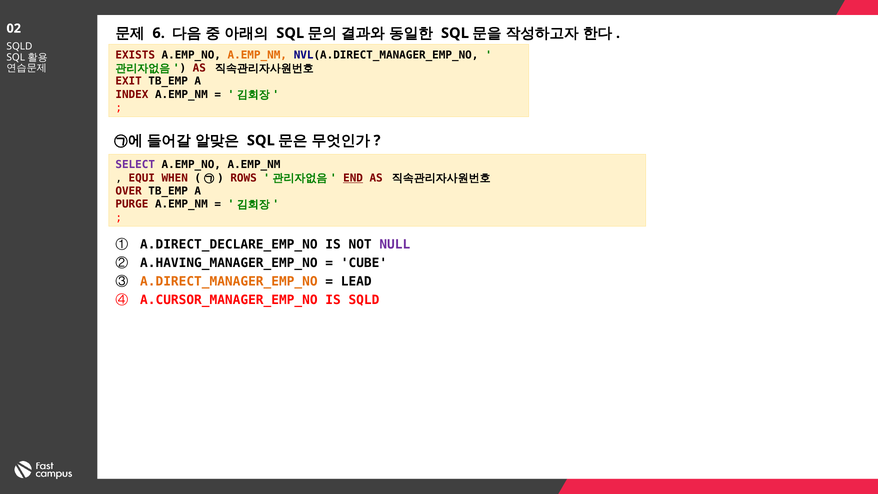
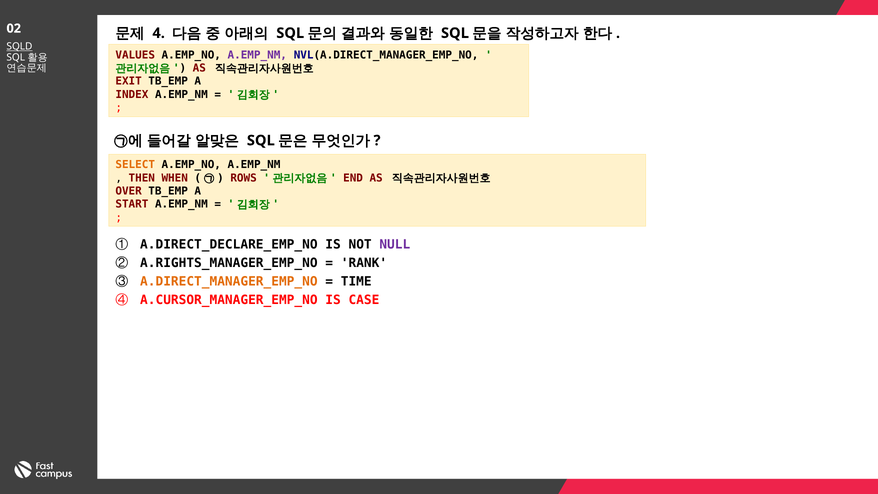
6: 6 -> 4 (159, 33)
SQLD underline: none -> present (19, 46)
EXISTS: EXISTS -> VALUES (135, 55)
A.EMP_NM colour: orange -> purple (257, 55)
SELECT colour: purple -> orange (135, 165)
EQUI: EQUI -> THEN (142, 178)
END underline: present -> none (353, 178)
PURGE: PURGE -> START (132, 204)
A.HAVING_MANAGER_EMP_NO: A.HAVING_MANAGER_EMP_NO -> A.RIGHTS_MANAGER_EMP_NO (229, 263)
CUBE: CUBE -> RANK (364, 263)
LEAD: LEAD -> TIME (356, 281)
IS SQLD: SQLD -> CASE (364, 300)
